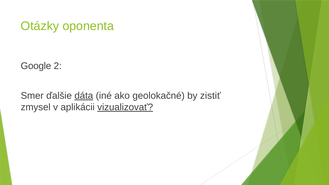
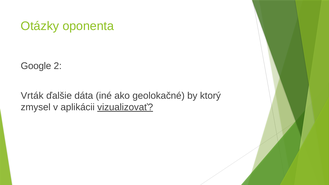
Smer: Smer -> Vrták (32, 96)
dáta underline: present -> none (84, 96)
zistiť: zistiť -> ktorý (210, 96)
